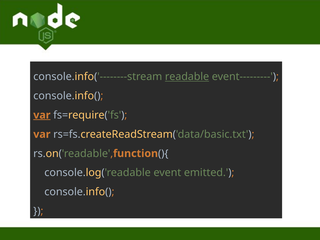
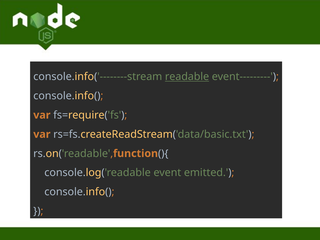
var underline: present -> none (42, 115)
